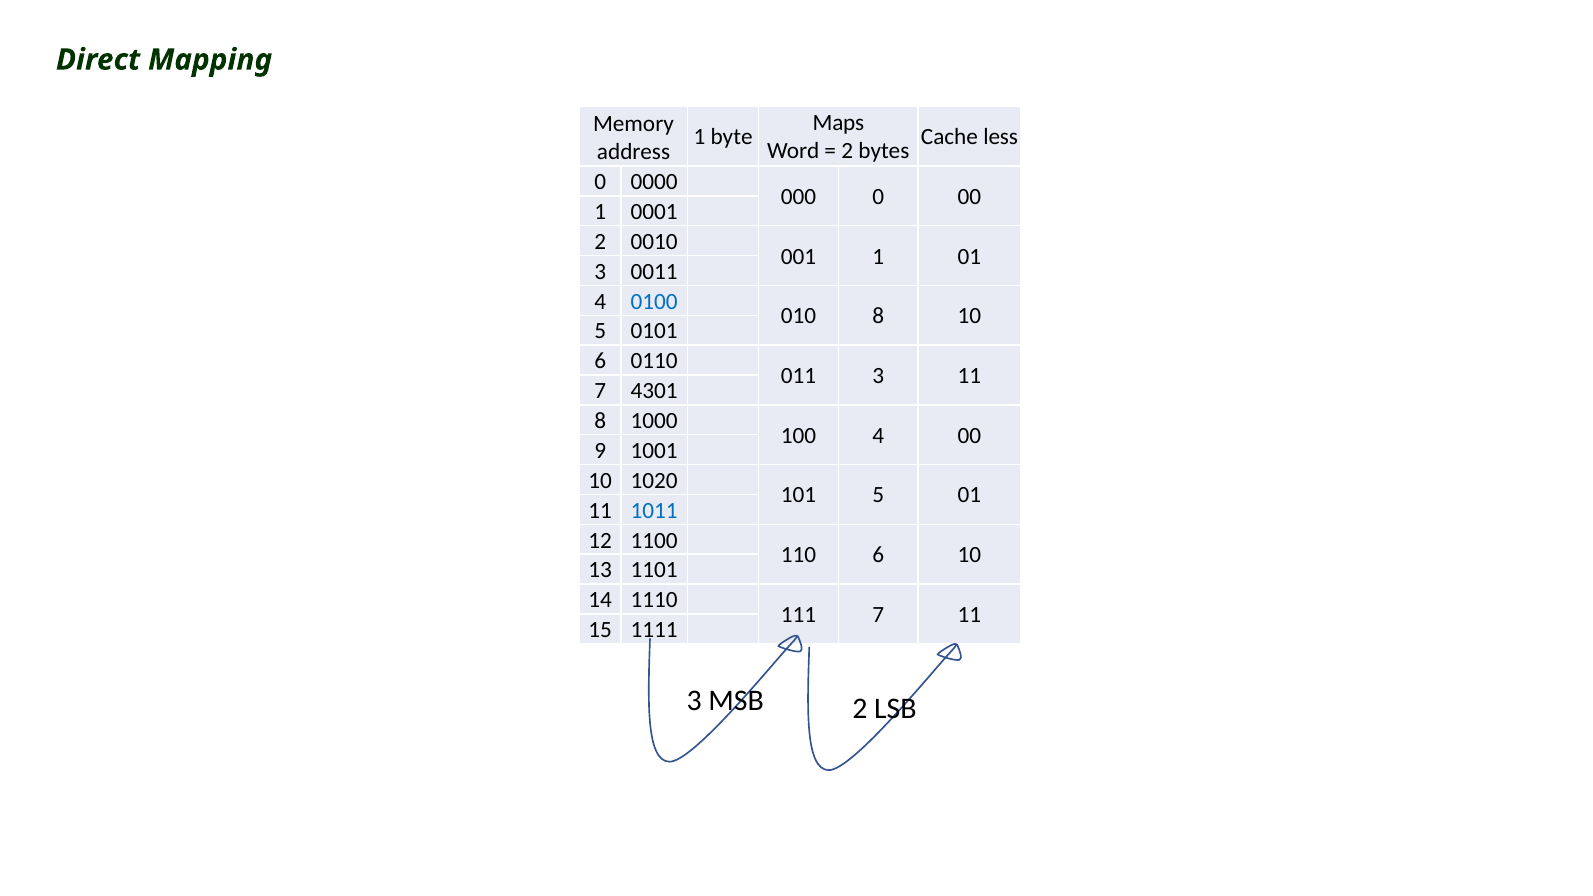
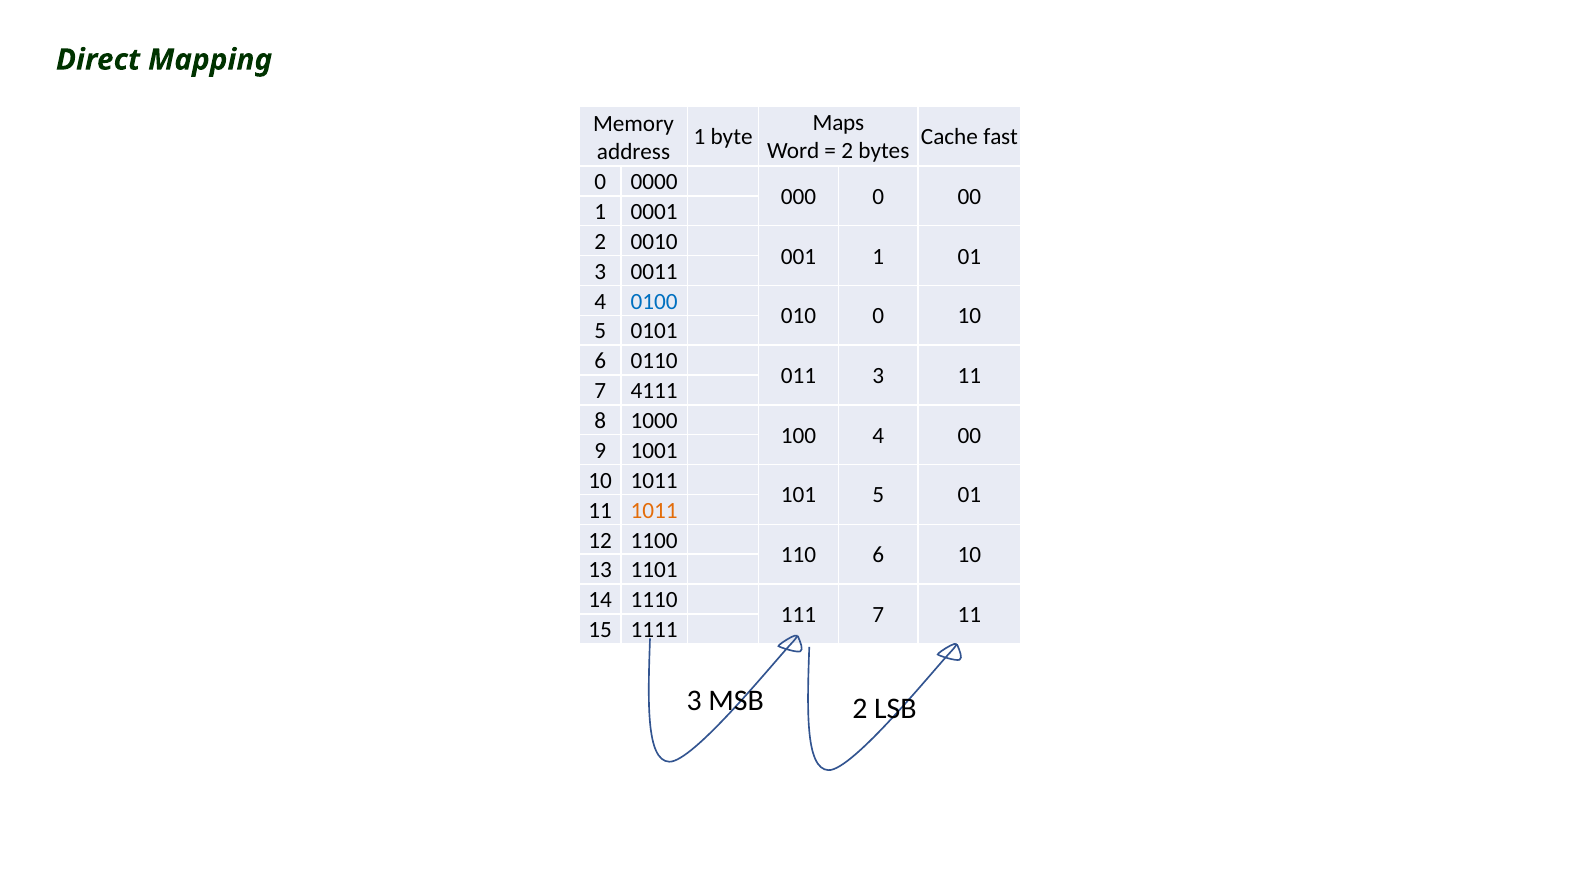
less: less -> fast (1001, 137)
010 8: 8 -> 0 (878, 316)
4301: 4301 -> 4111 (654, 391)
10 1020: 1020 -> 1011 (654, 481)
1011 colour: blue -> orange (654, 511)
